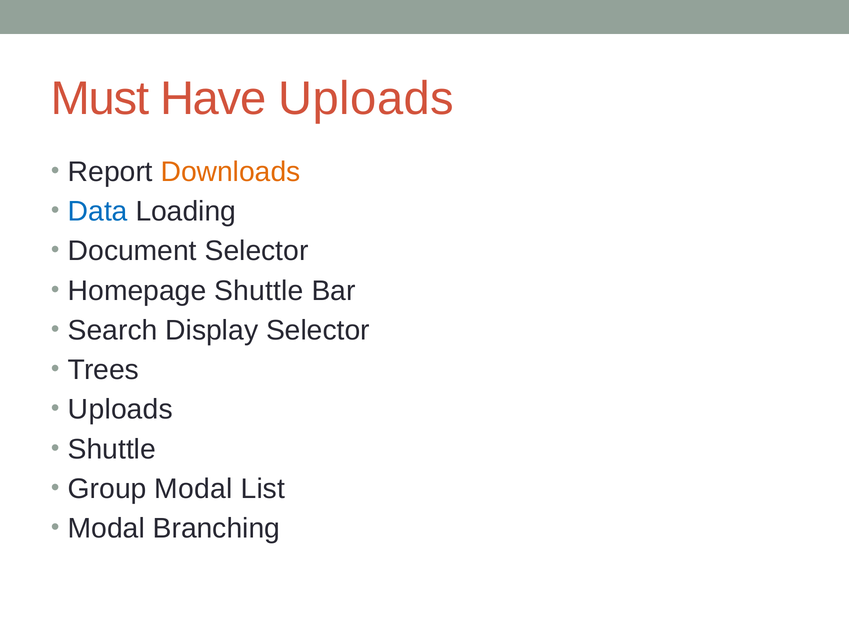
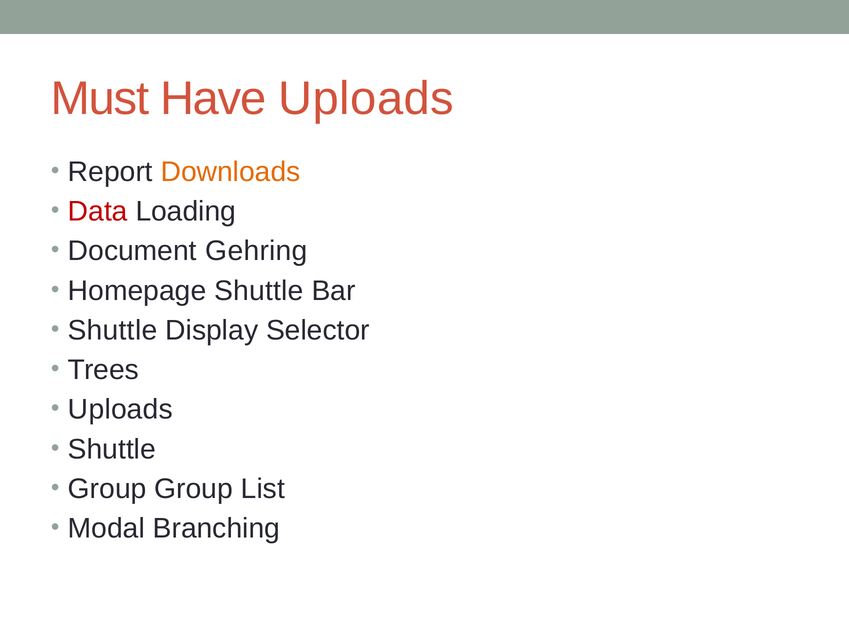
Data colour: blue -> red (98, 211)
Document Selector: Selector -> Gehring (256, 251)
Search: Search -> Shuttle (113, 330)
Group Modal: Modal -> Group (194, 489)
